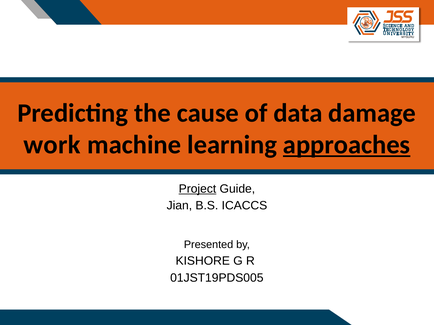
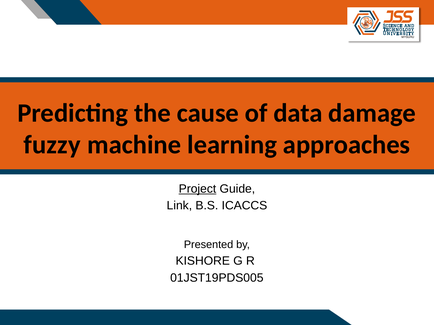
work: work -> fuzzy (52, 145)
approaches underline: present -> none (347, 145)
Jian: Jian -> Link (179, 206)
